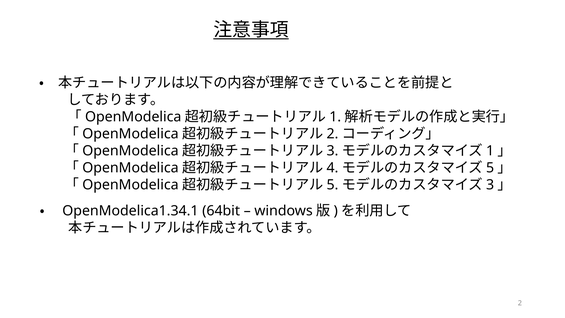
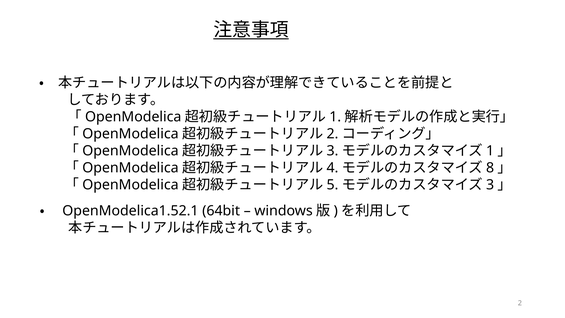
5: 5 -> 8 (490, 168)
OpenModelica1.34.1: OpenModelica1.34.1 -> OpenModelica1.52.1 (130, 211)
